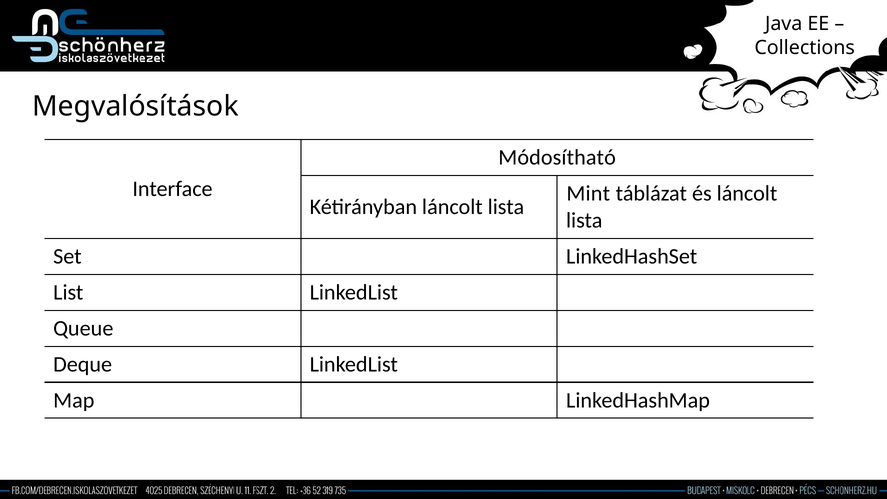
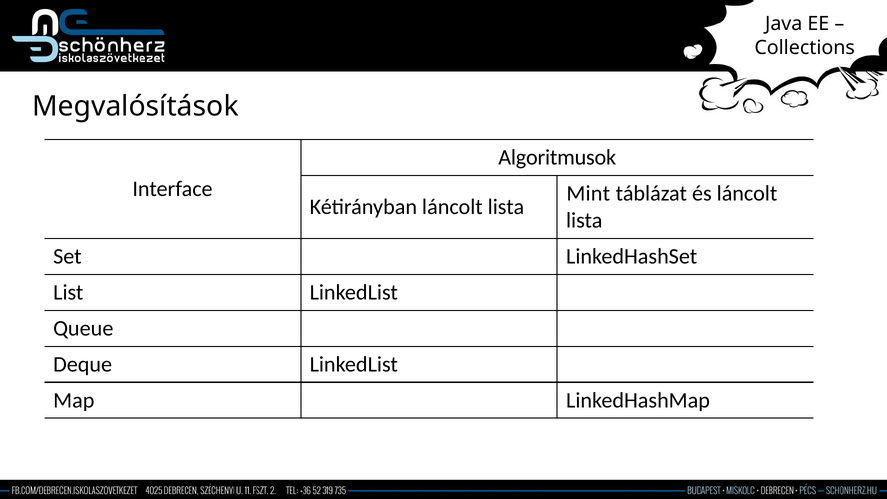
Módosítható: Módosítható -> Algoritmusok (557, 158)
